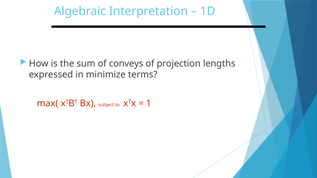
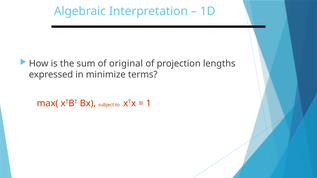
conveys: conveys -> original (126, 64)
